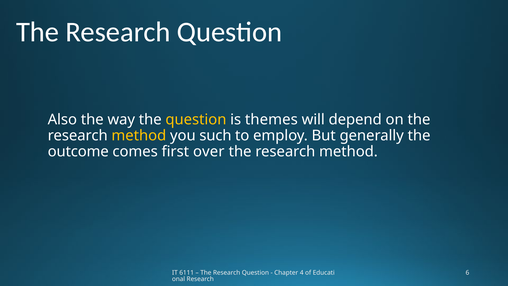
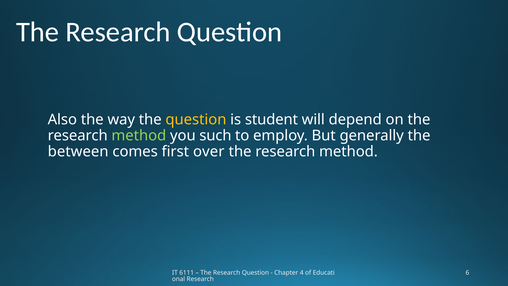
themes: themes -> student (271, 120)
method colour: yellow -> light green (139, 136)
outcome: outcome -> between (78, 152)
